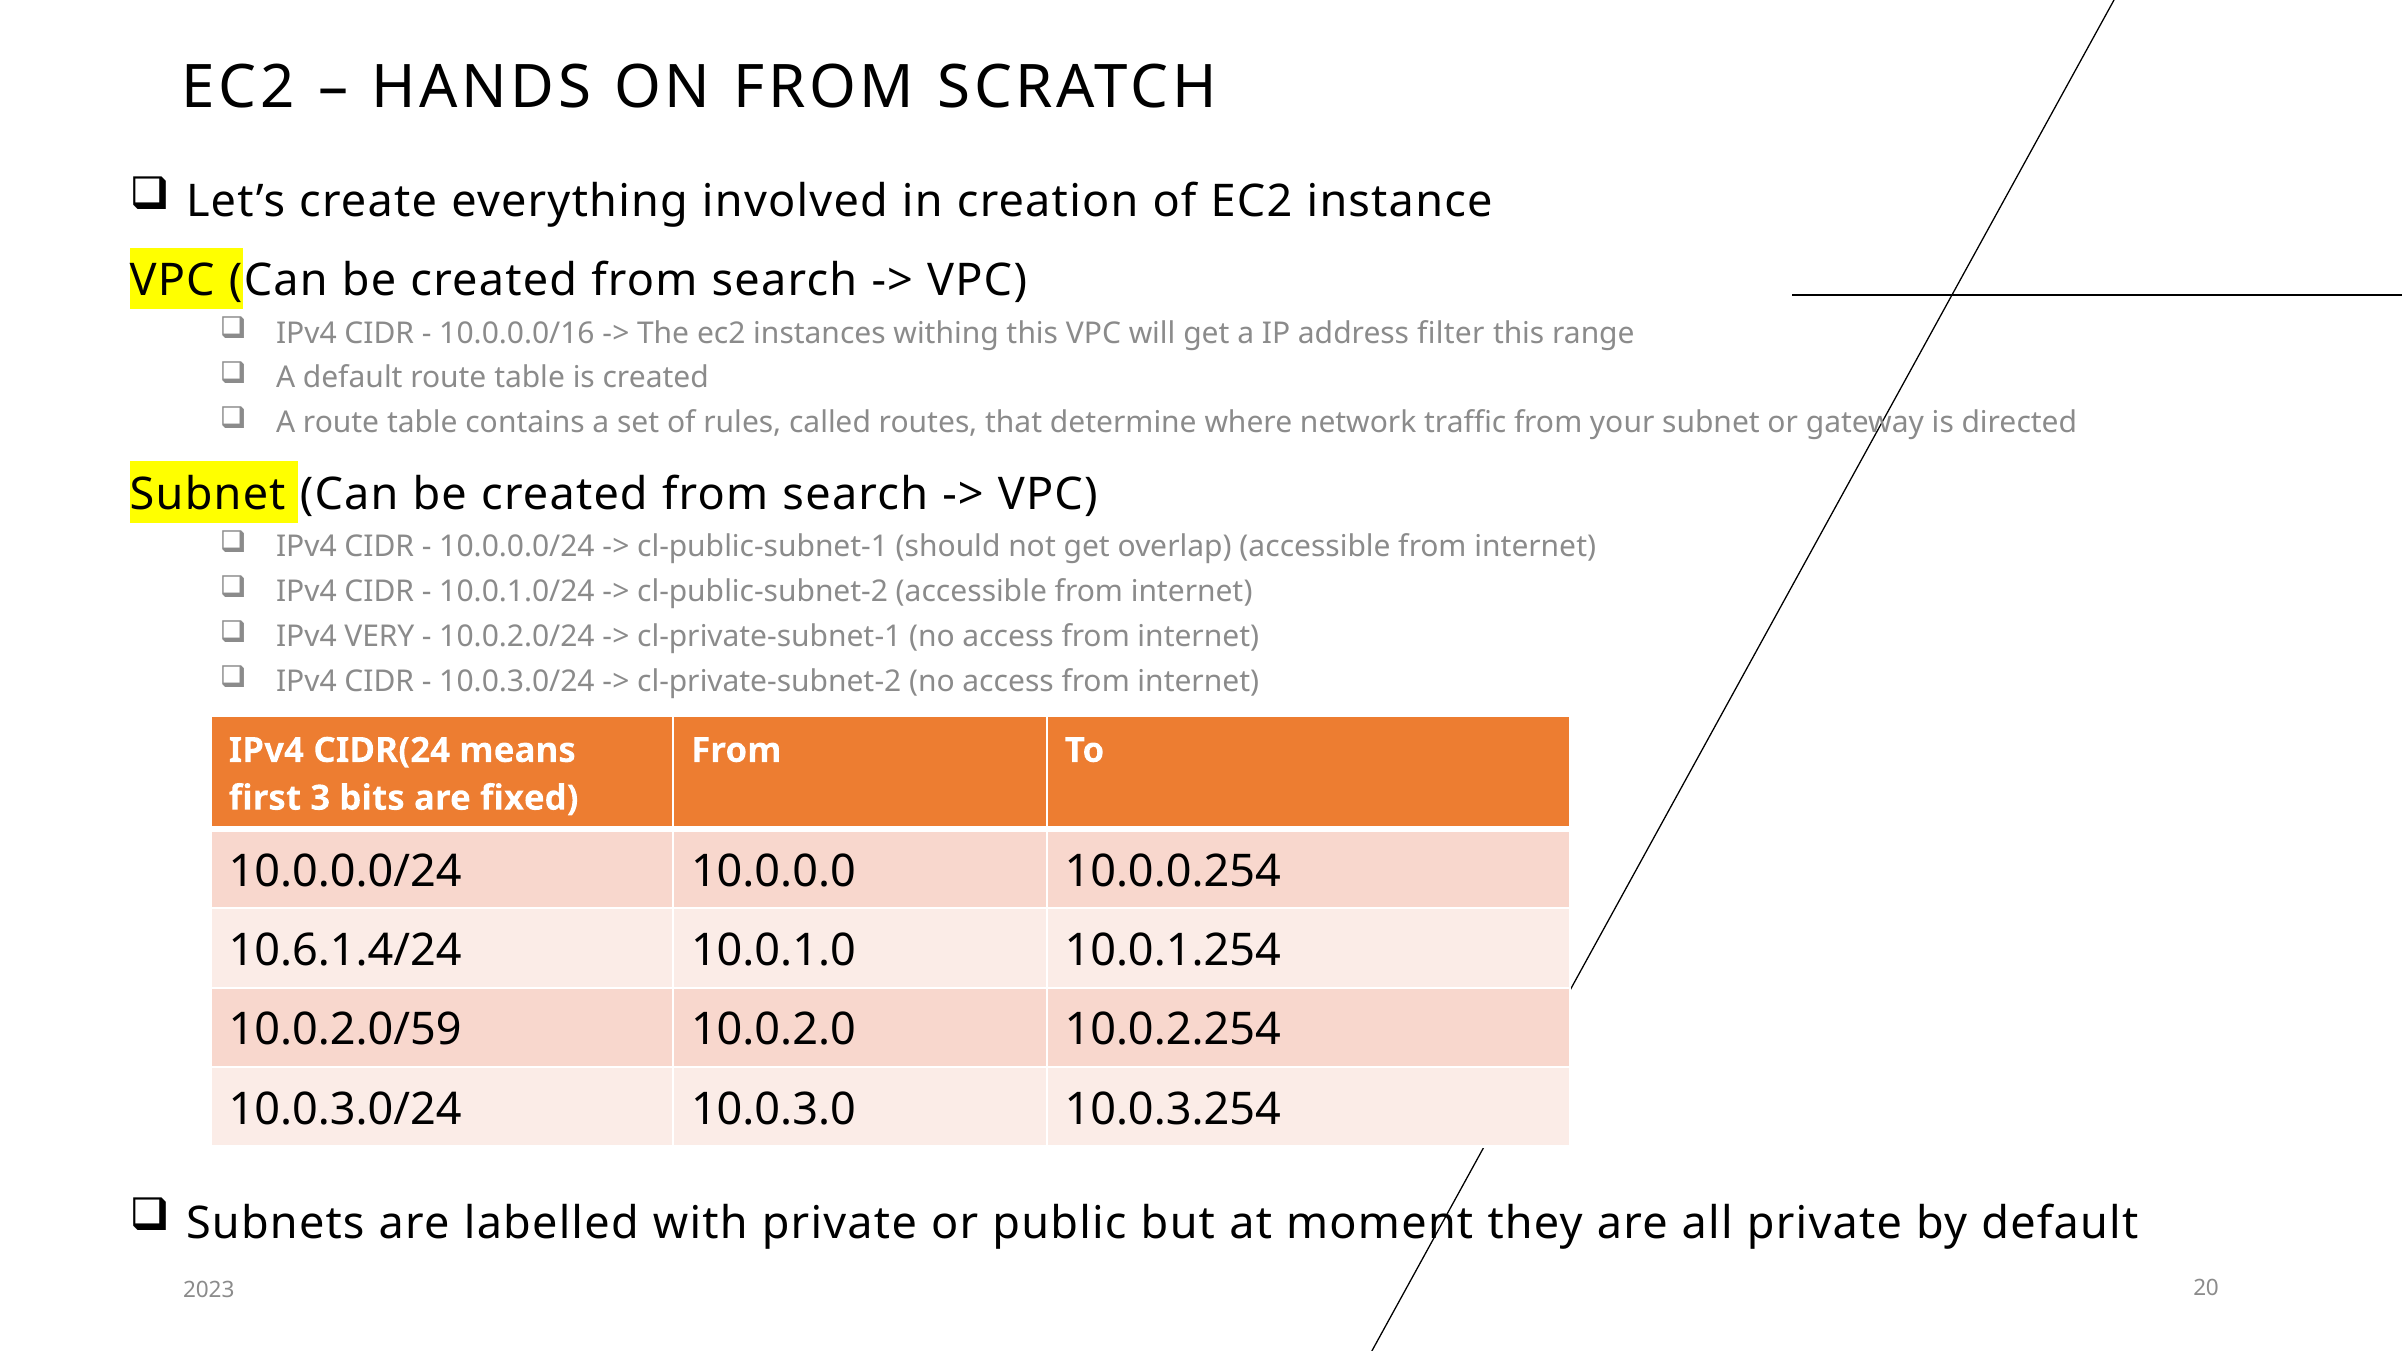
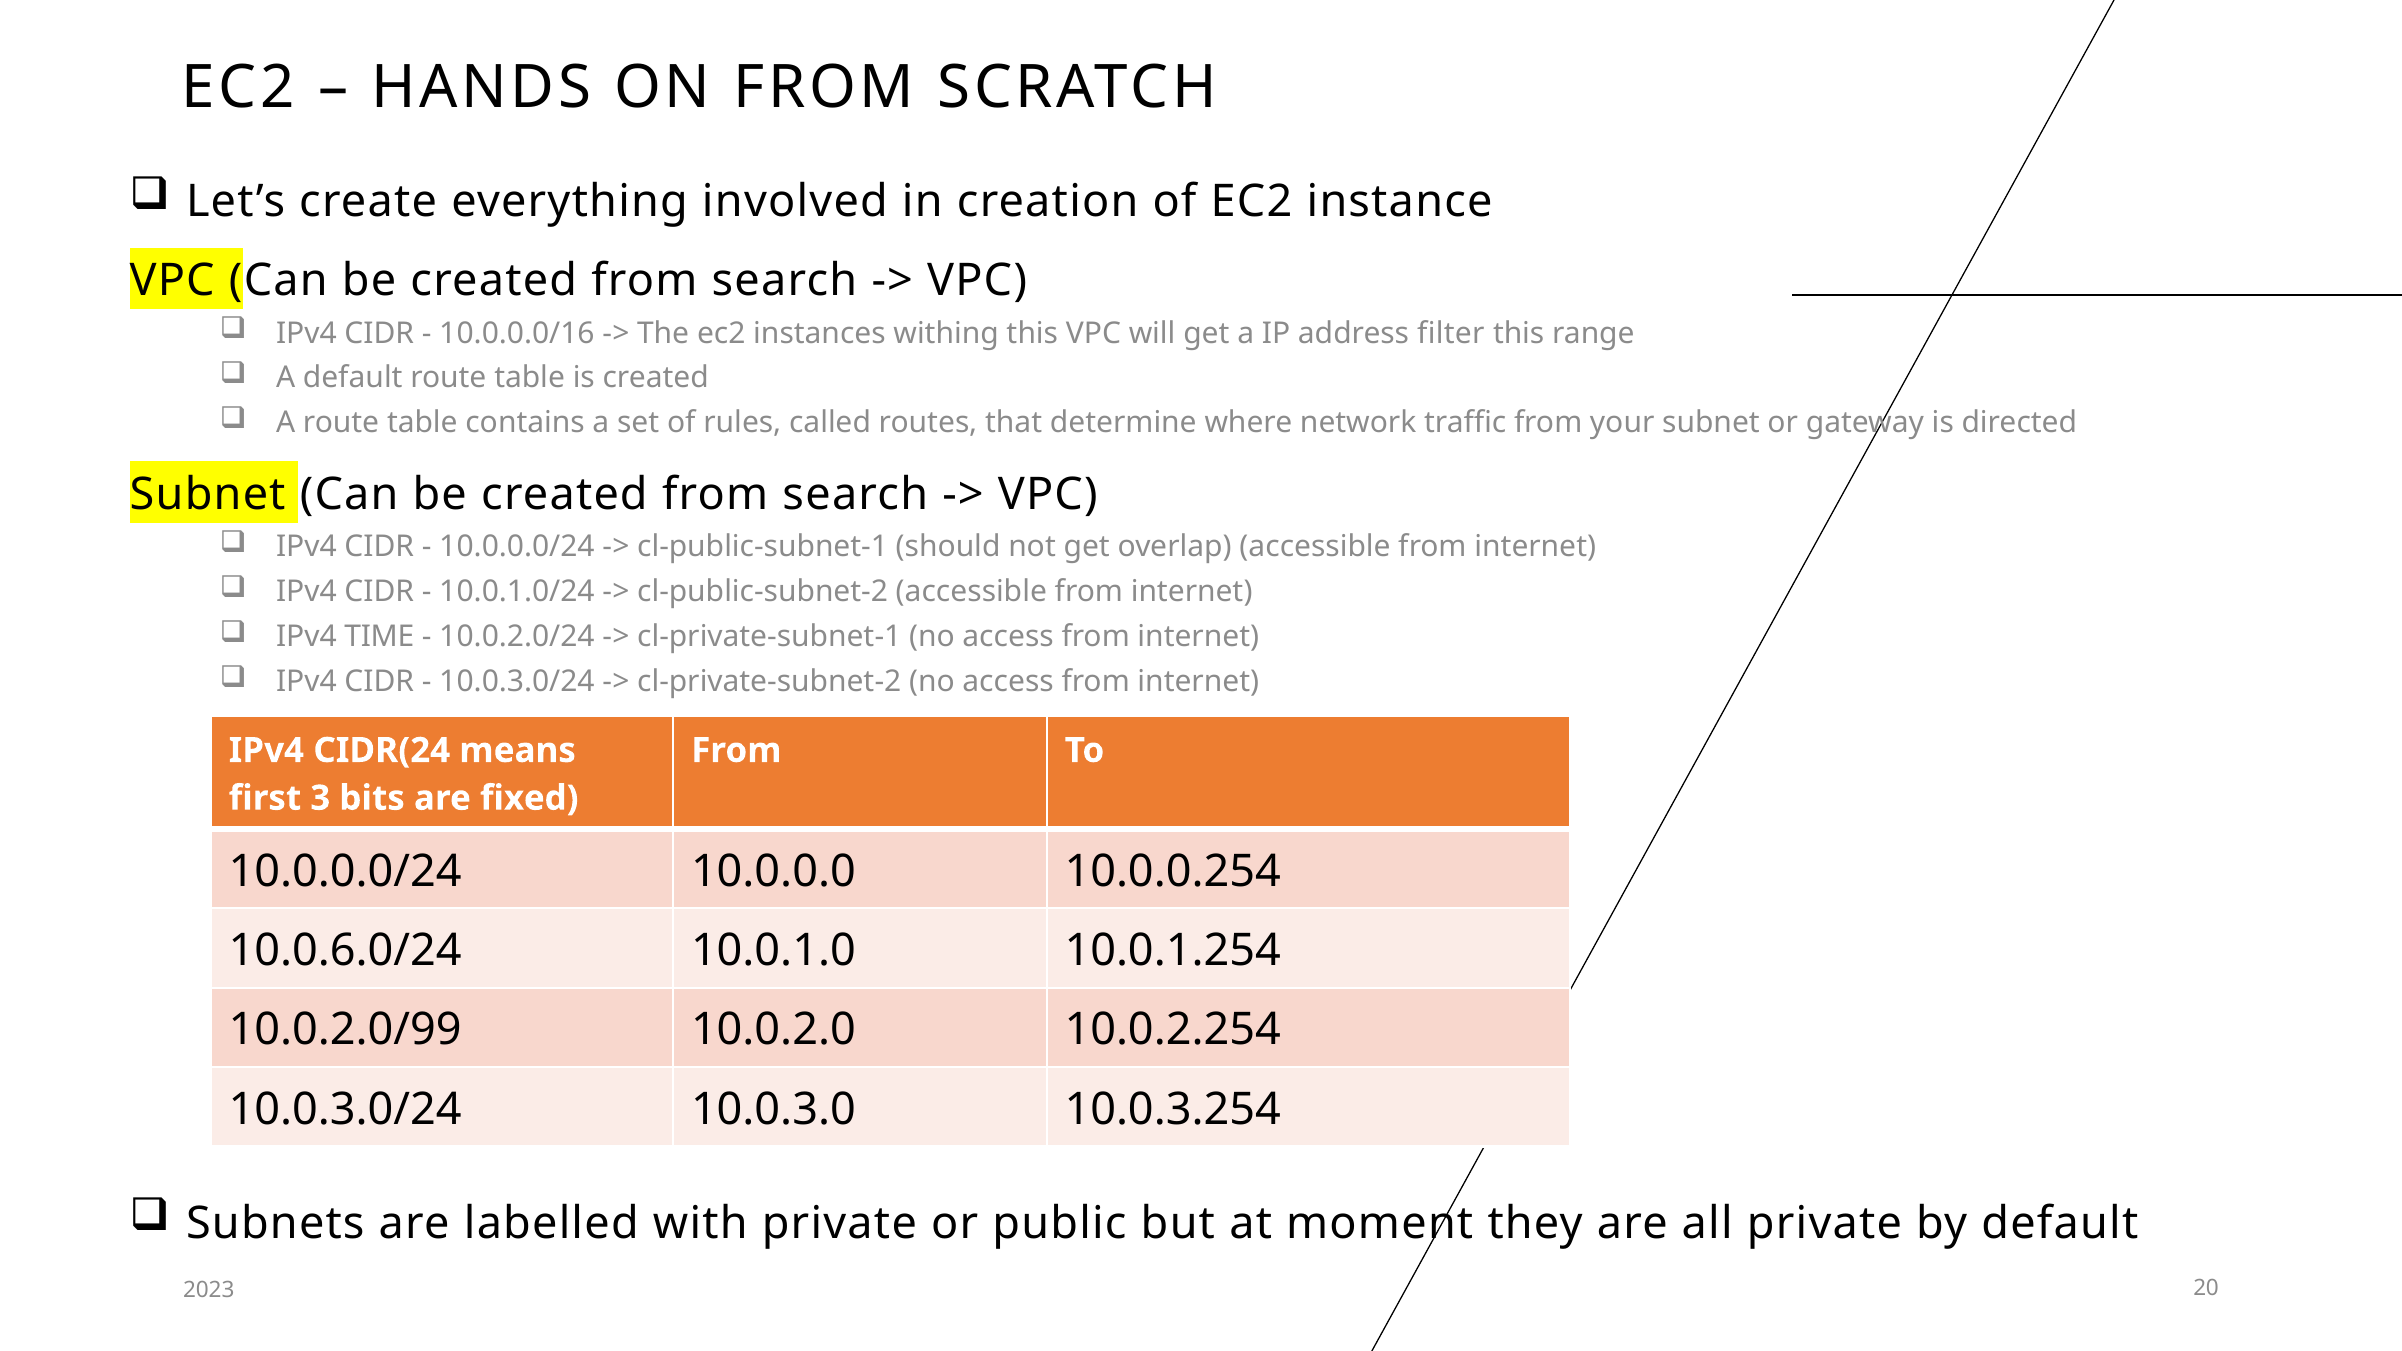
VERY: VERY -> TIME (379, 637)
10.6.1.4/24: 10.6.1.4/24 -> 10.0.6.0/24 (345, 951)
10.0.2.0/59: 10.0.2.0/59 -> 10.0.2.0/99 (345, 1030)
